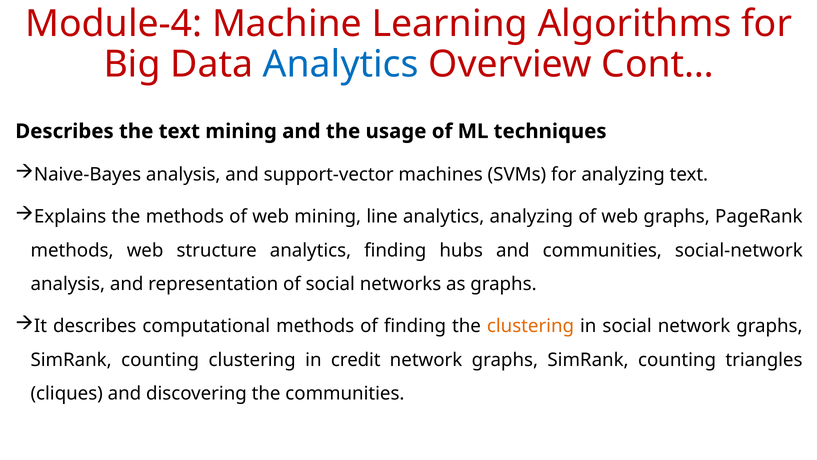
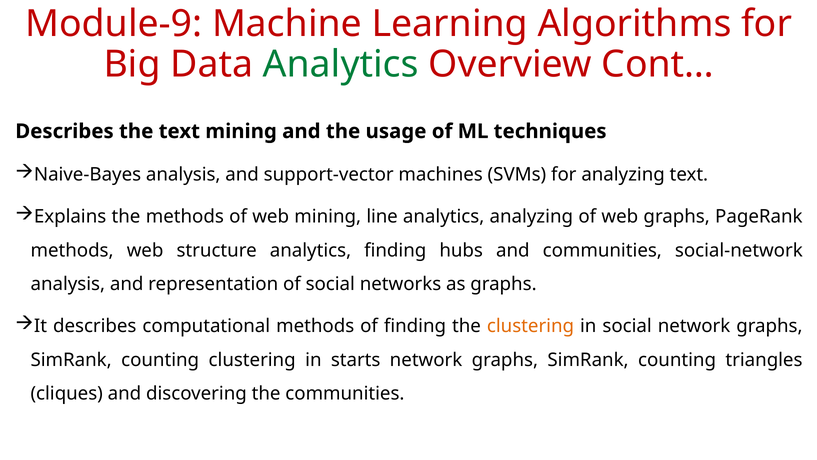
Module-4: Module-4 -> Module-9 (114, 24)
Analytics colour: blue -> green (341, 64)
credit: credit -> starts (356, 360)
